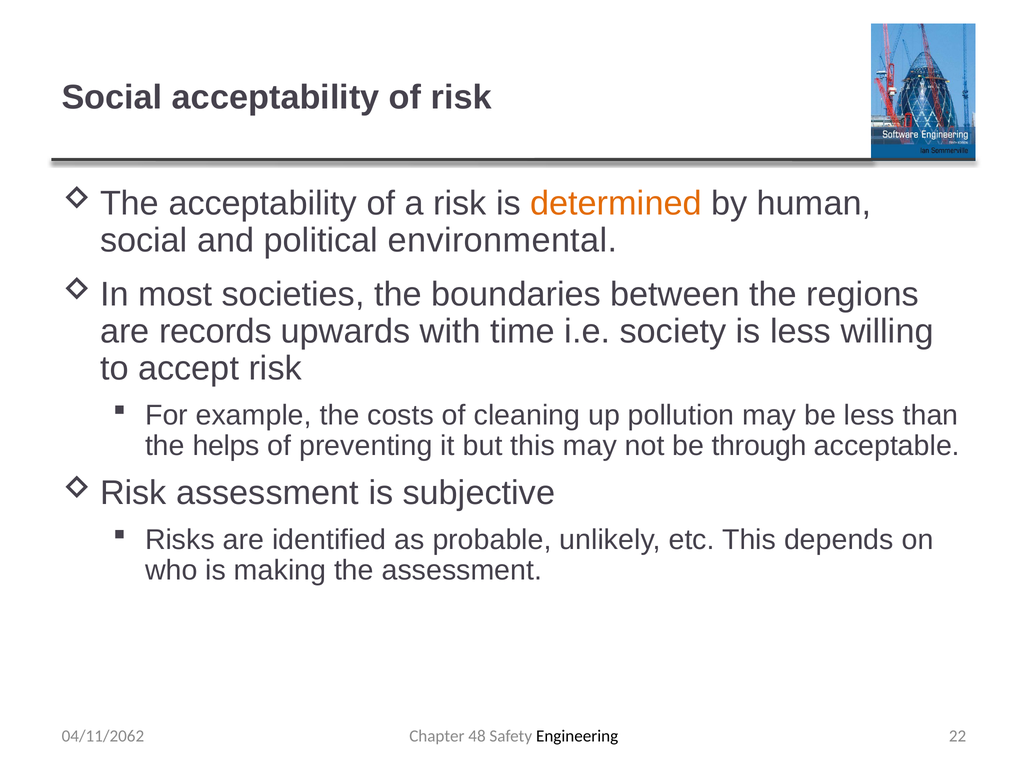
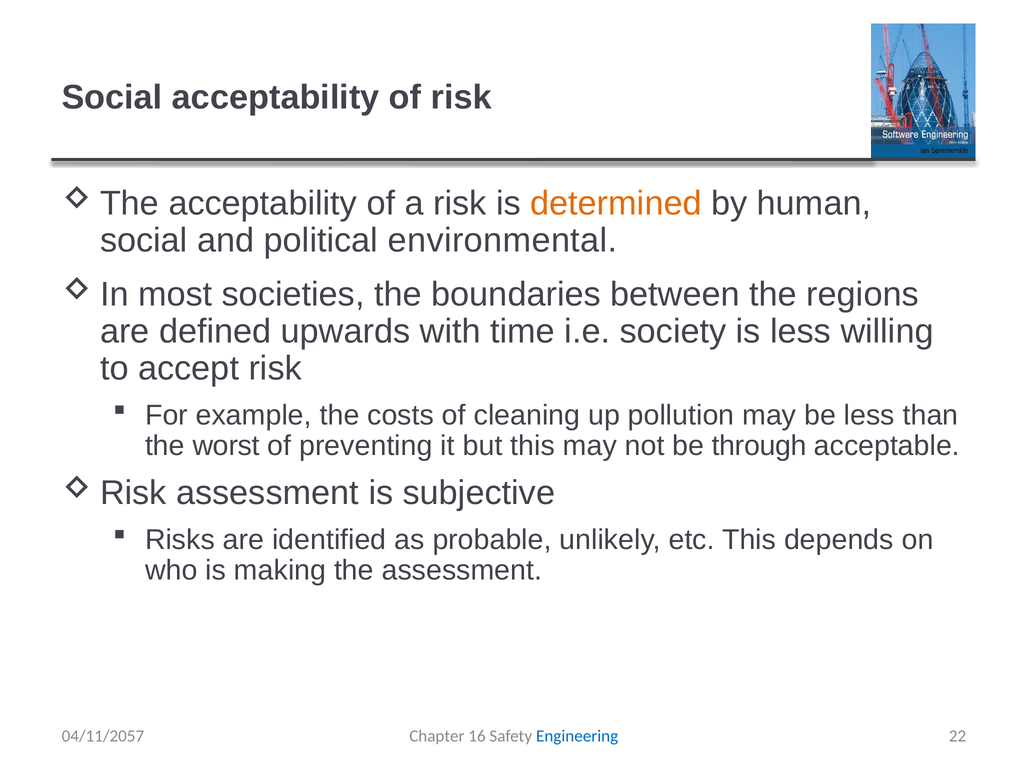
records: records -> defined (215, 331)
helps: helps -> worst (226, 446)
48: 48 -> 16 (477, 736)
Engineering colour: black -> blue (577, 736)
04/11/2062: 04/11/2062 -> 04/11/2057 (103, 736)
